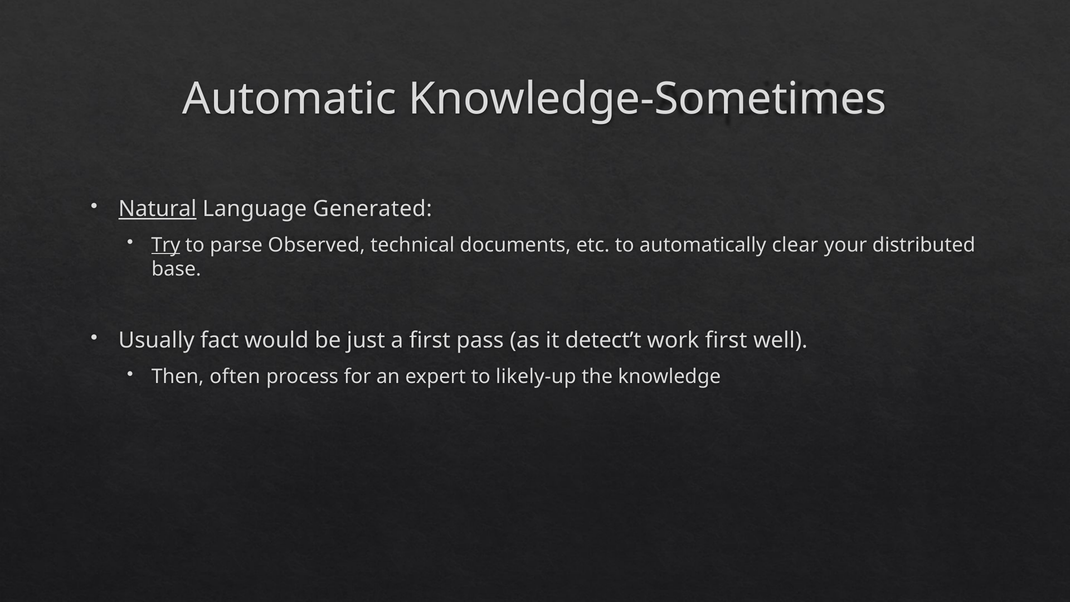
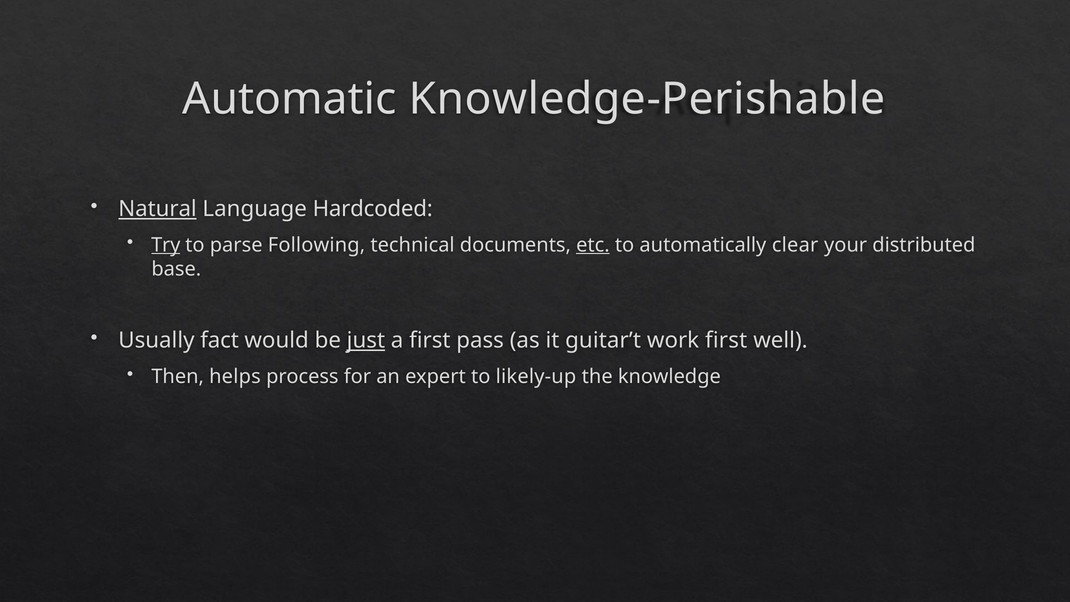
Knowledge-Sometimes: Knowledge-Sometimes -> Knowledge-Perishable (647, 99)
Generated: Generated -> Hardcoded (373, 209)
Observed: Observed -> Following (317, 245)
etc underline: none -> present (593, 245)
just underline: none -> present (366, 341)
detect’t: detect’t -> guitar’t (603, 341)
often: often -> helps (235, 377)
